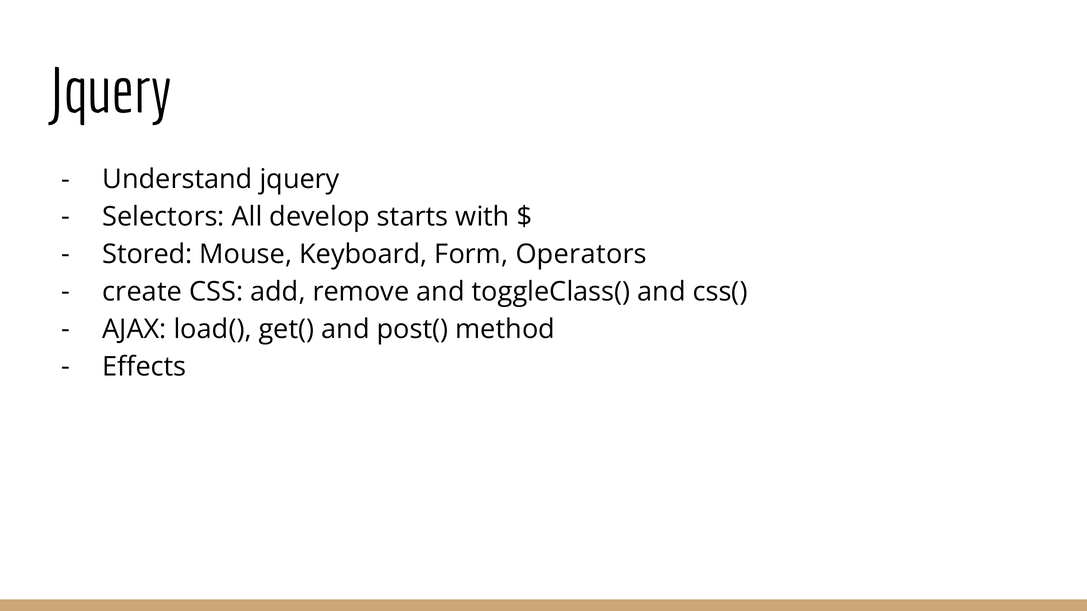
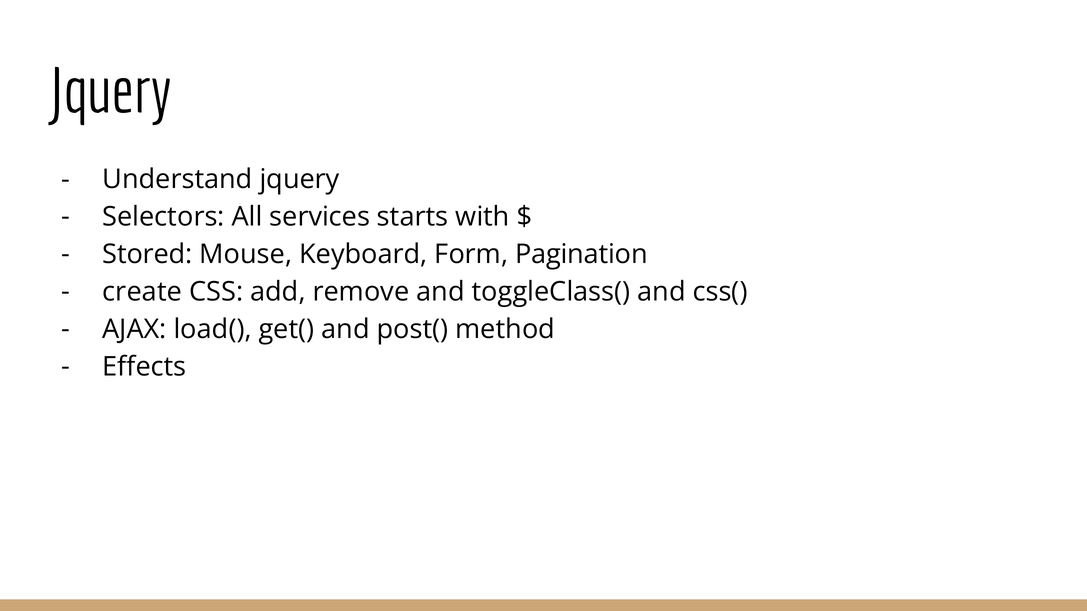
develop: develop -> services (320, 217)
Operators: Operators -> Pagination (581, 255)
